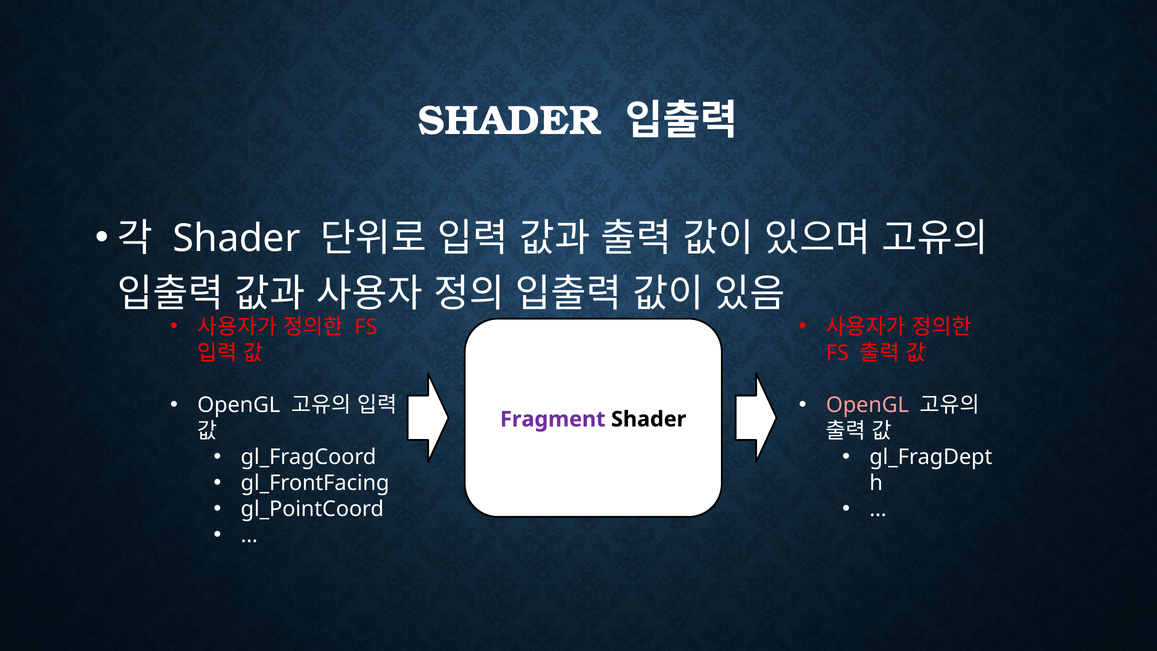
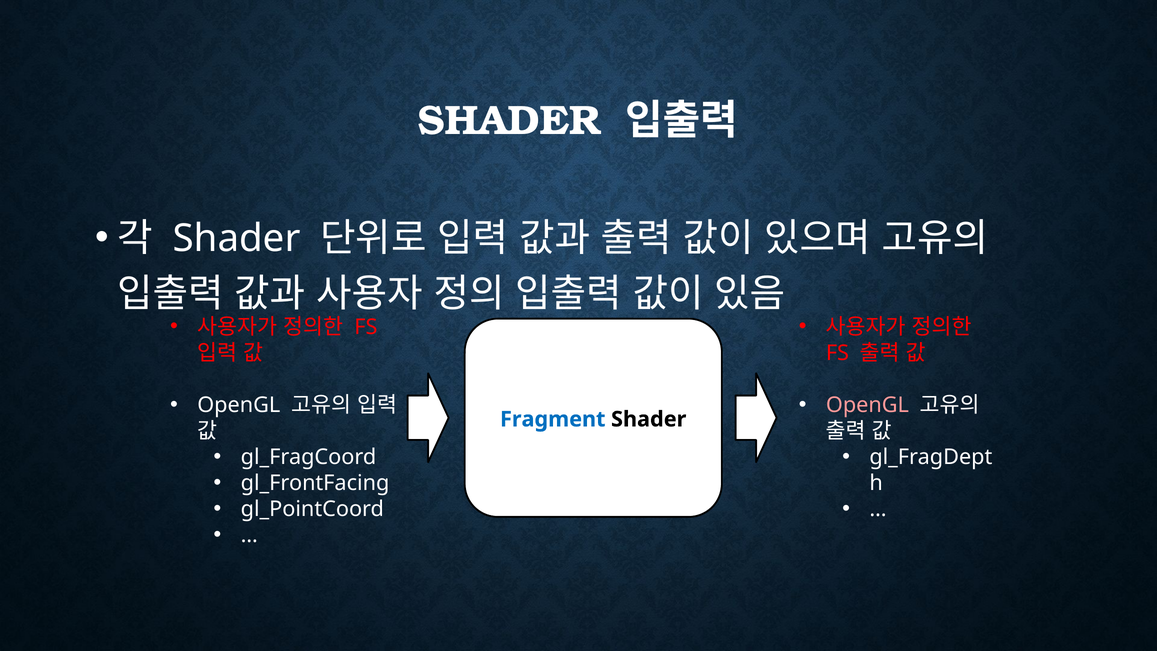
Fragment colour: purple -> blue (553, 419)
